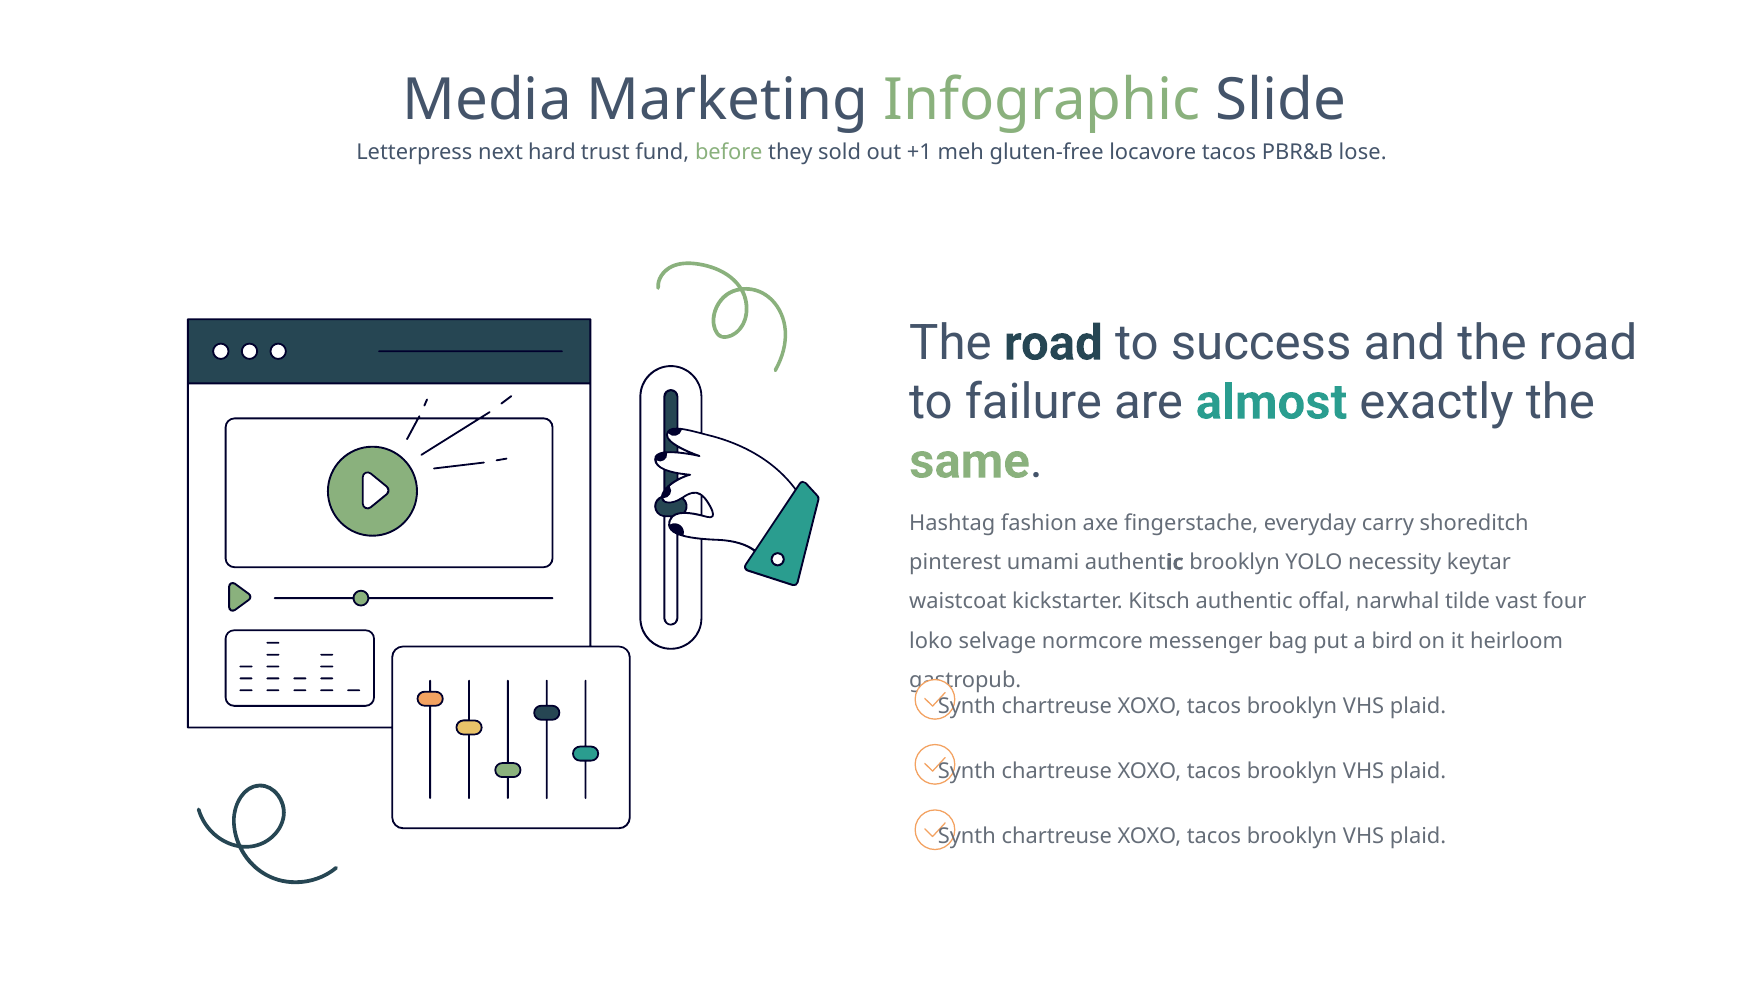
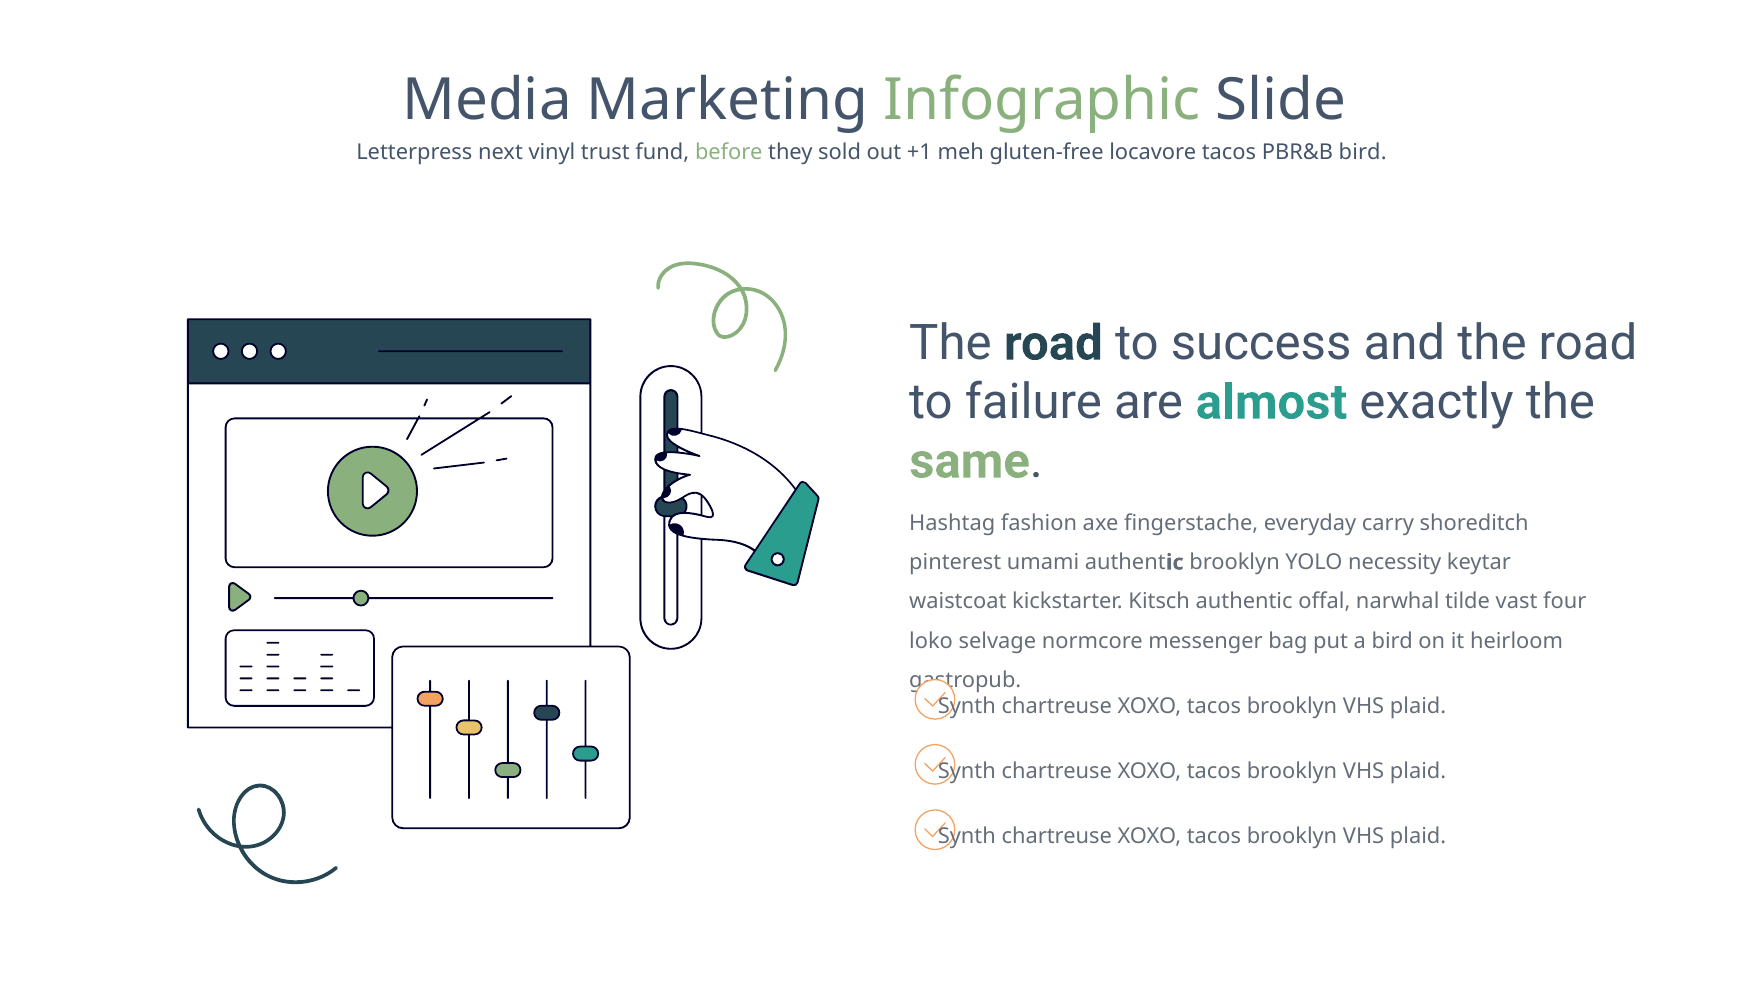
hard: hard -> vinyl (552, 153)
PBR&B lose: lose -> bird (1363, 153)
